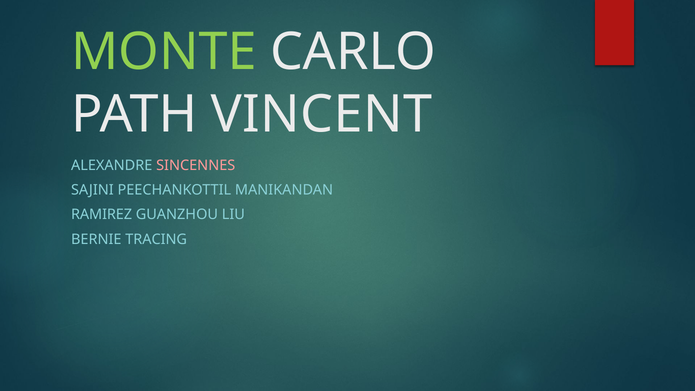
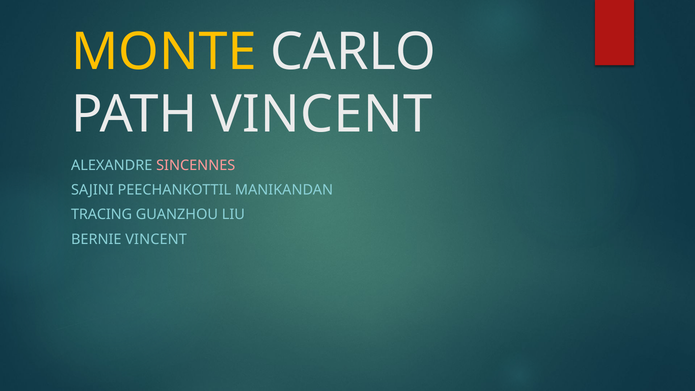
MONTE colour: light green -> yellow (164, 52)
RAMIREZ: RAMIREZ -> TRACING (102, 215)
BERNIE TRACING: TRACING -> VINCENT (156, 239)
